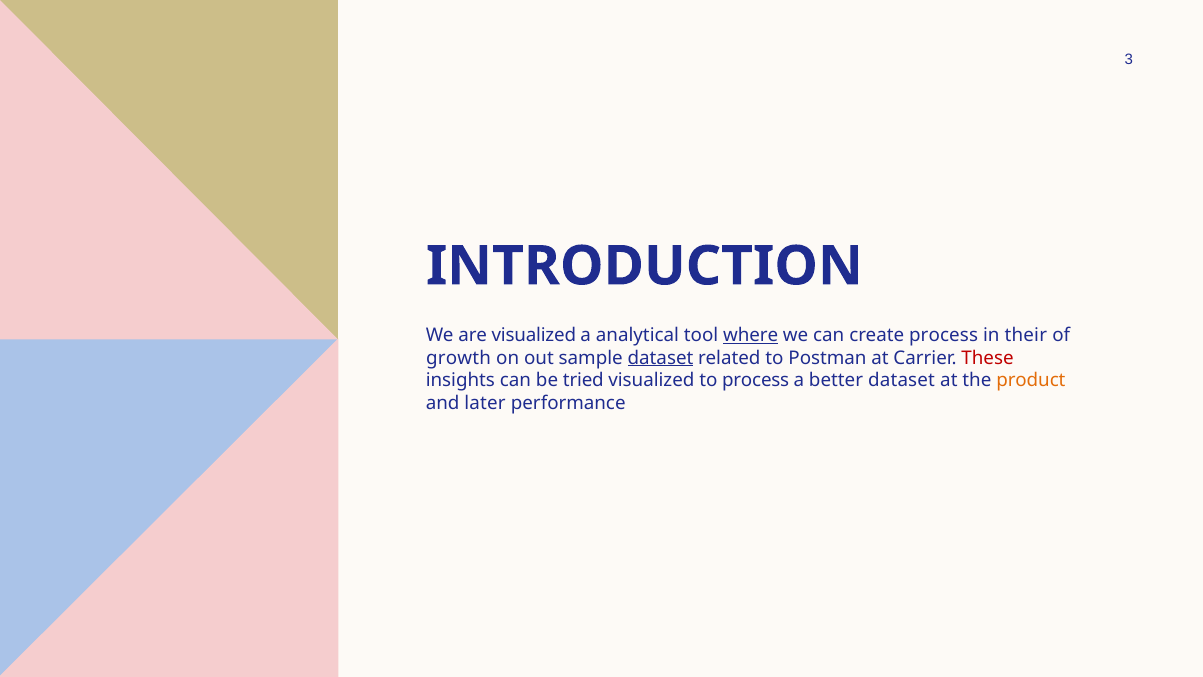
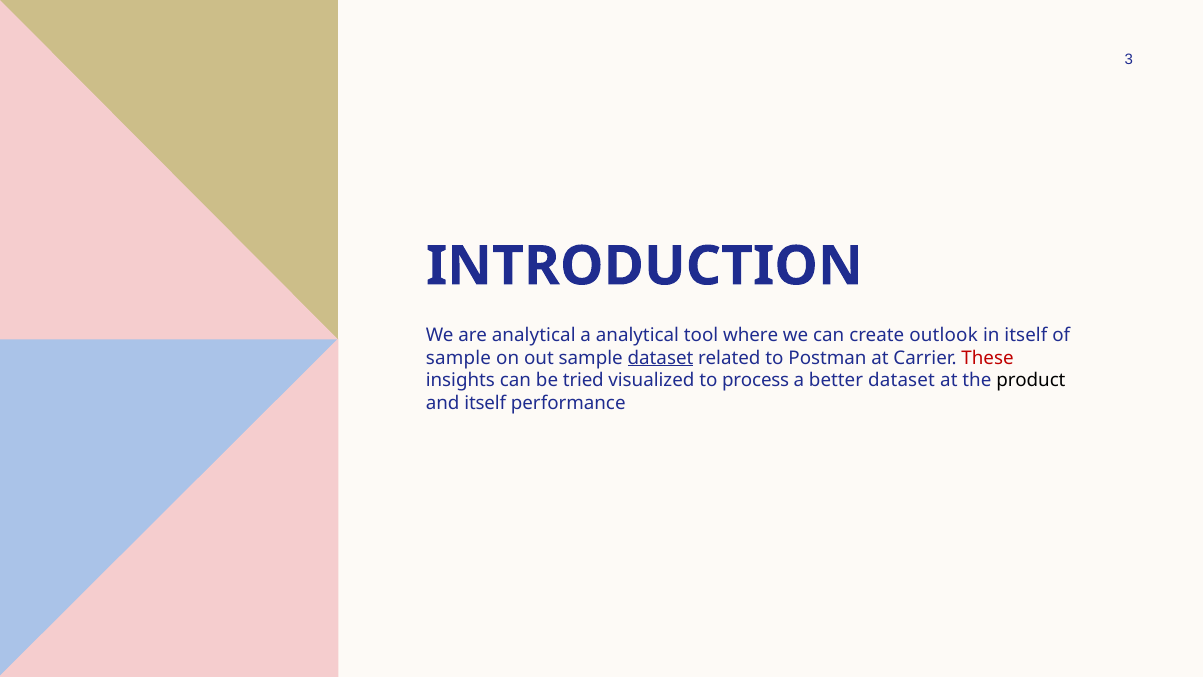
are visualized: visualized -> analytical (534, 335)
where underline: present -> none (751, 335)
create process: process -> outlook (944, 335)
in their: their -> itself (1026, 335)
growth: growth -> sample (459, 358)
product colour: orange -> black (1031, 380)
and later: later -> itself (485, 403)
